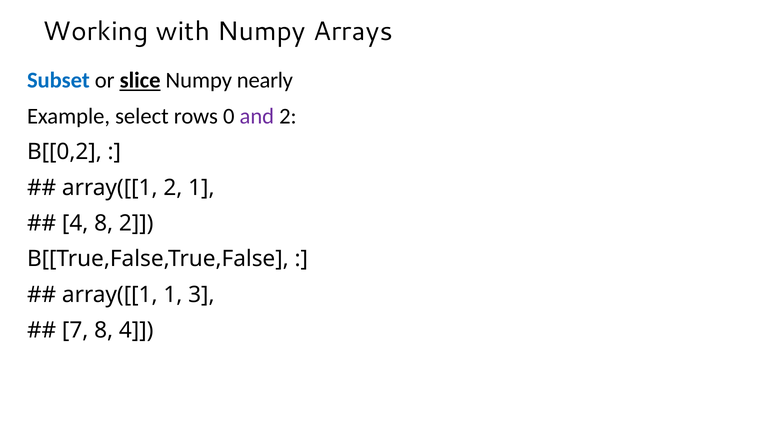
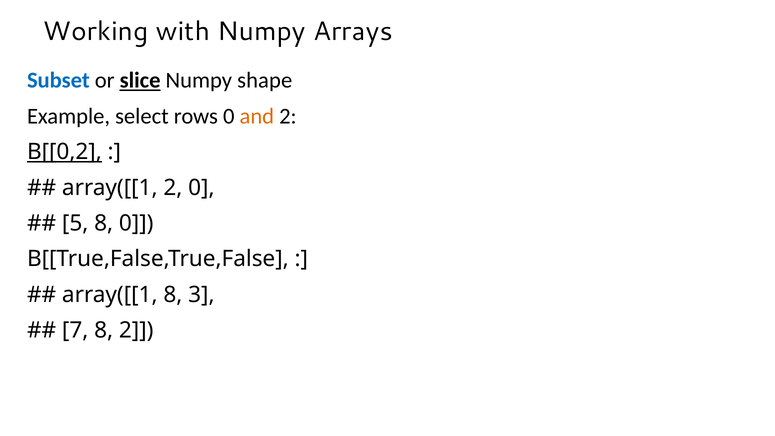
nearly: nearly -> shape (265, 81)
and colour: purple -> orange (257, 116)
B[[0,2 underline: none -> present (64, 152)
2 1: 1 -> 0 (201, 188)
4: 4 -> 5 (75, 223)
8 2: 2 -> 0 (136, 223)
array([[1 1: 1 -> 8 (173, 295)
8 4: 4 -> 2 (136, 330)
